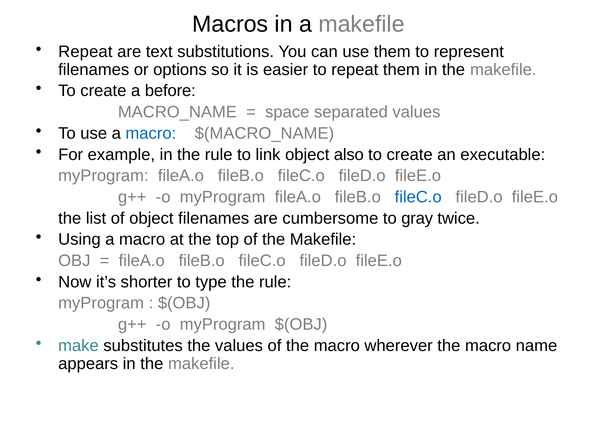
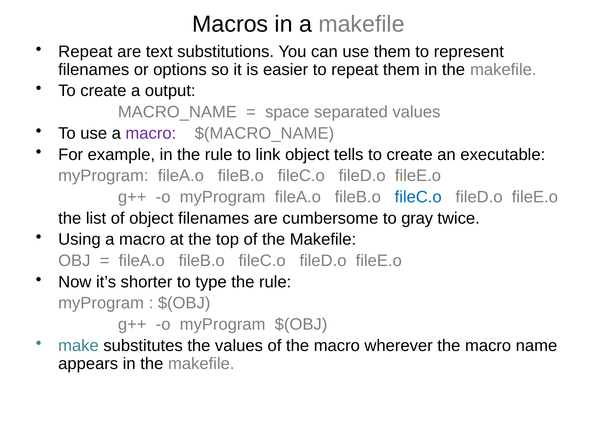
before: before -> output (170, 91)
macro colour: blue -> purple (151, 133)
also: also -> tells (349, 154)
